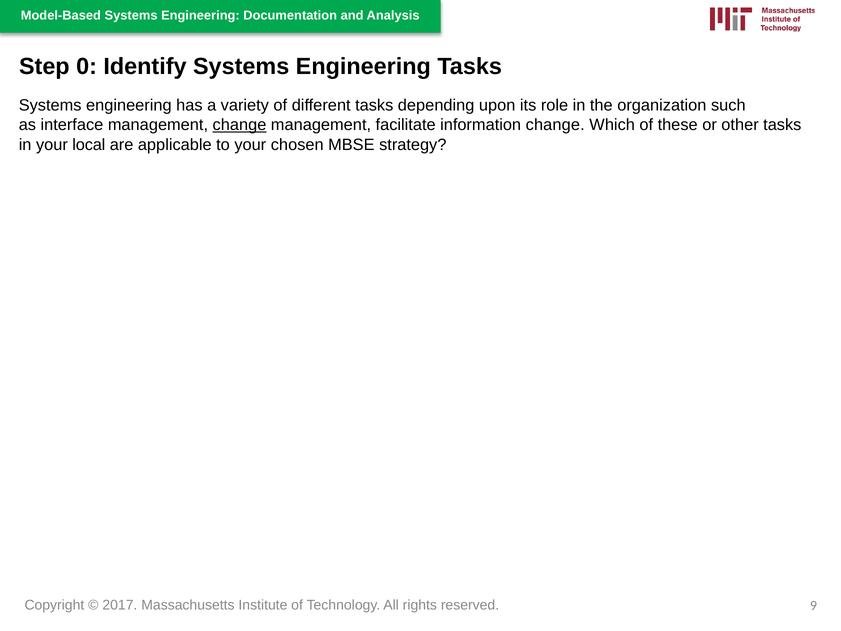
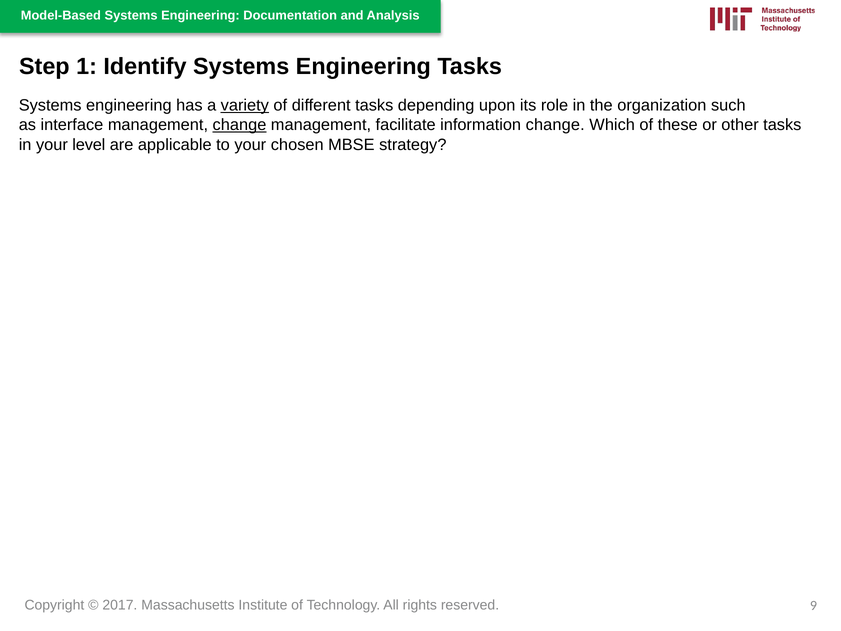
0: 0 -> 1 (87, 67)
variety underline: none -> present (245, 105)
local: local -> level (89, 145)
